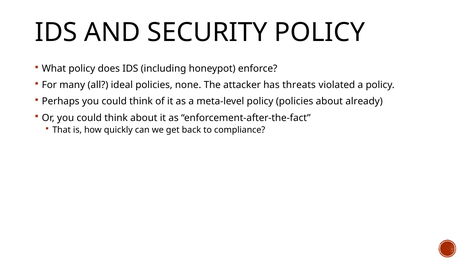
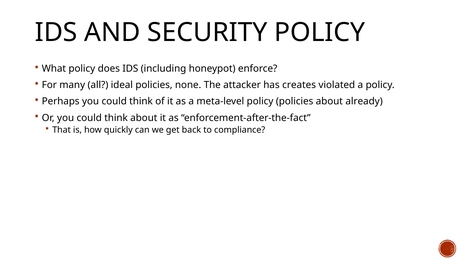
threats: threats -> creates (299, 85)
